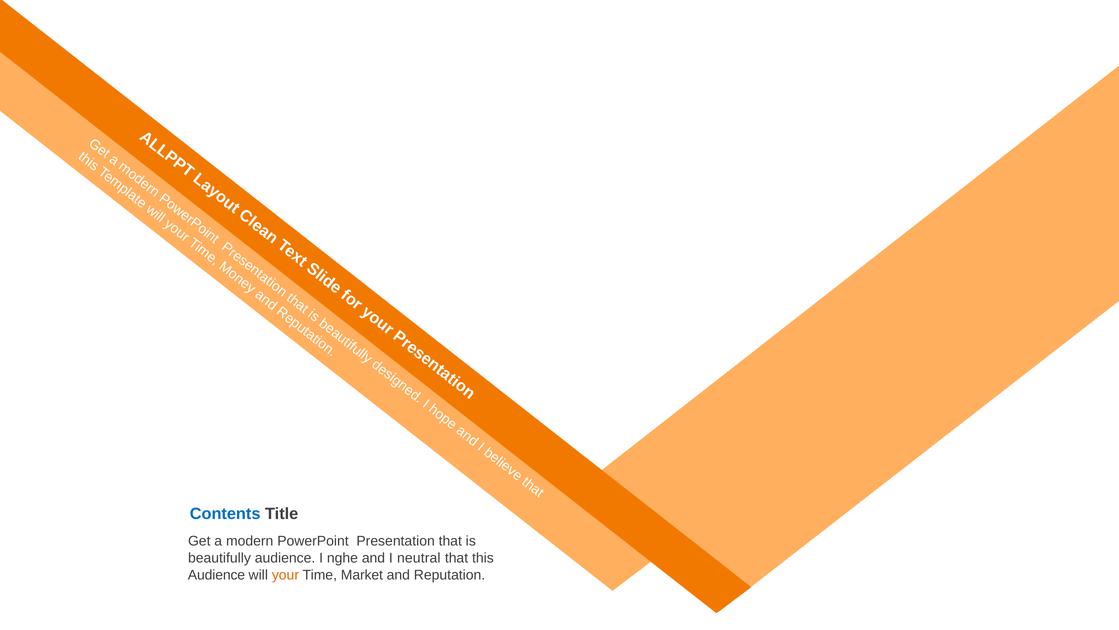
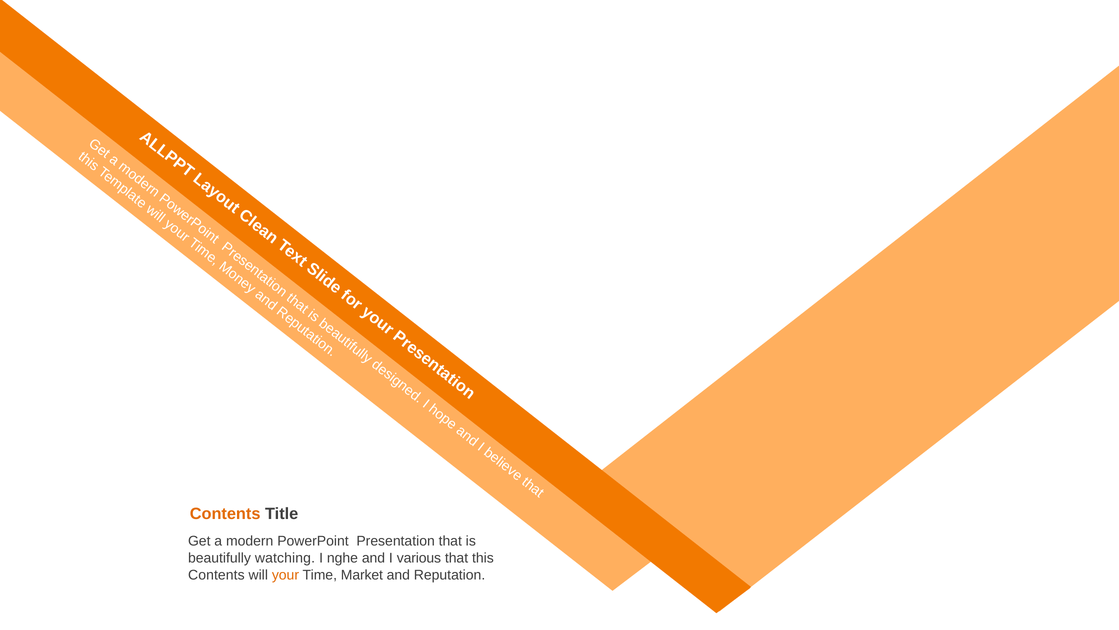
Contents colour: blue -> orange (225, 513)
beautifully audience: audience -> watching (285, 558)
neutral: neutral -> various (419, 558)
Audience: Audience -> Contents (216, 574)
